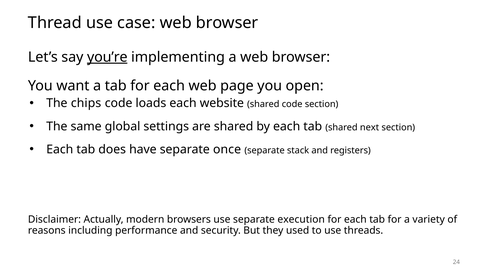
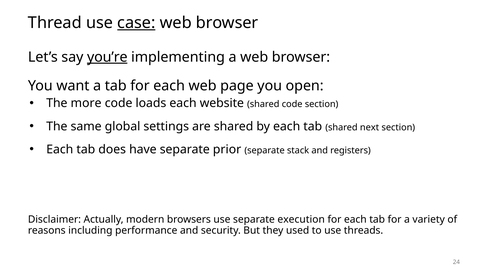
case underline: none -> present (136, 23)
chips: chips -> more (86, 103)
once: once -> prior (227, 149)
